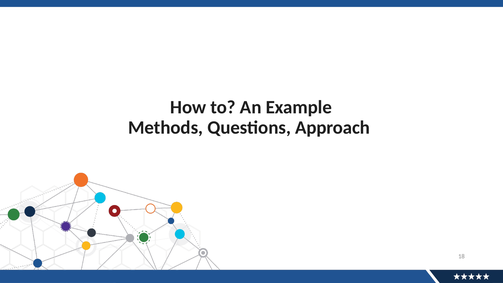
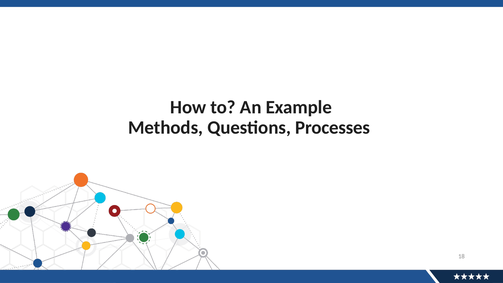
Approach: Approach -> Processes (333, 127)
